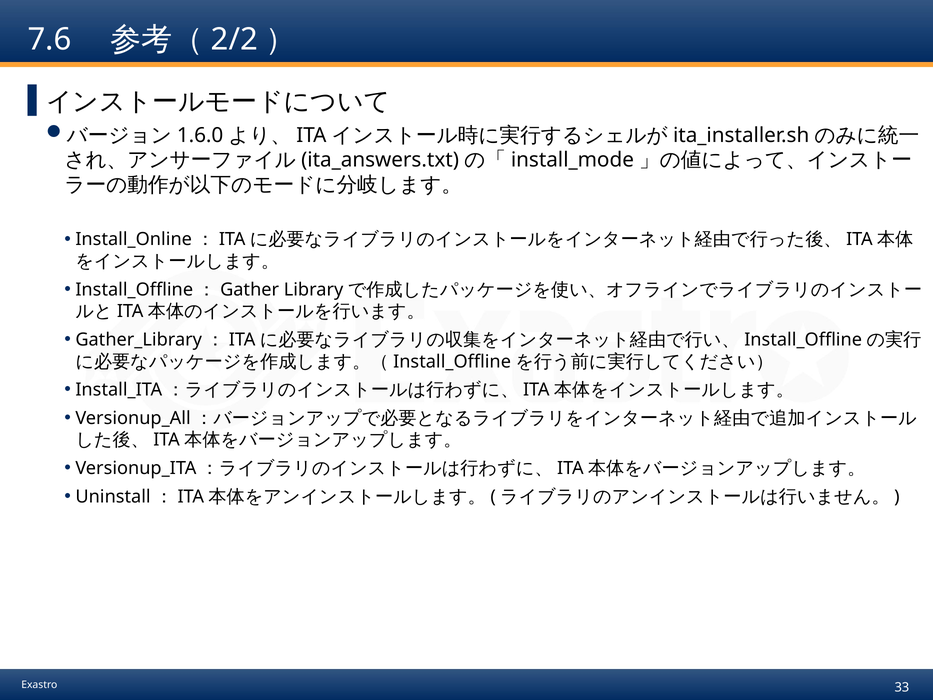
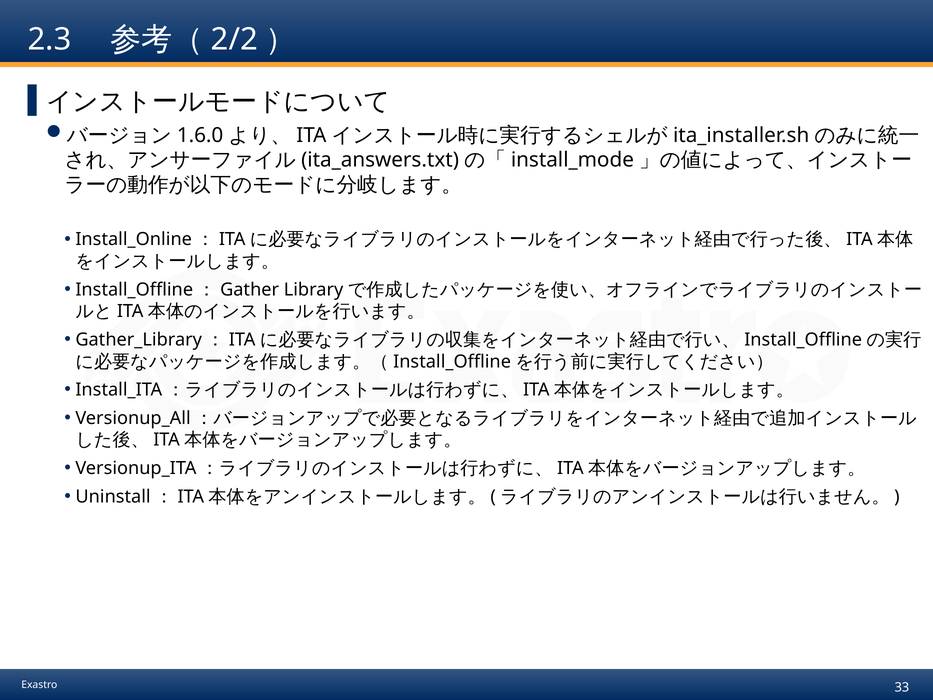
7.6: 7.6 -> 2.3 (50, 40)
